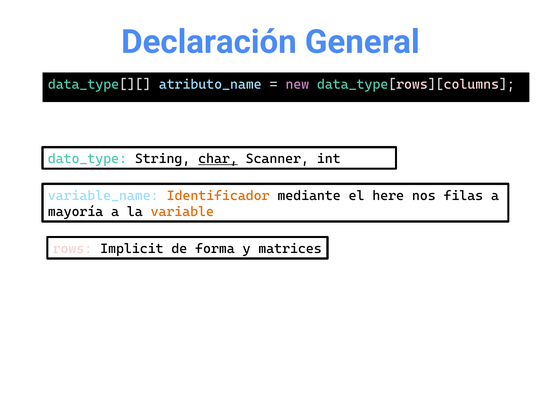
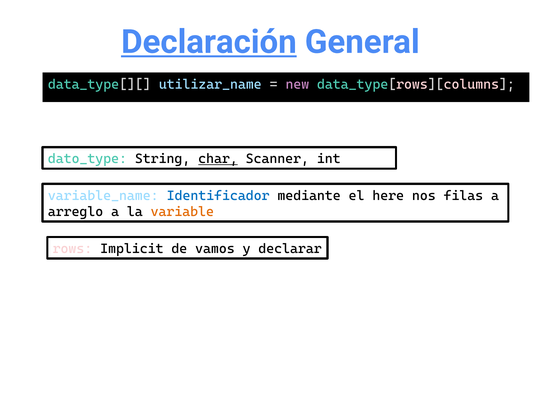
Declaración underline: none -> present (209, 42)
atributo_name: atributo_name -> utilizar_name (210, 84)
Identificador colour: orange -> blue (218, 195)
mayoría: mayoría -> arreglo (76, 212)
forma: forma -> vamos (215, 249)
matrices: matrices -> declarar (290, 249)
